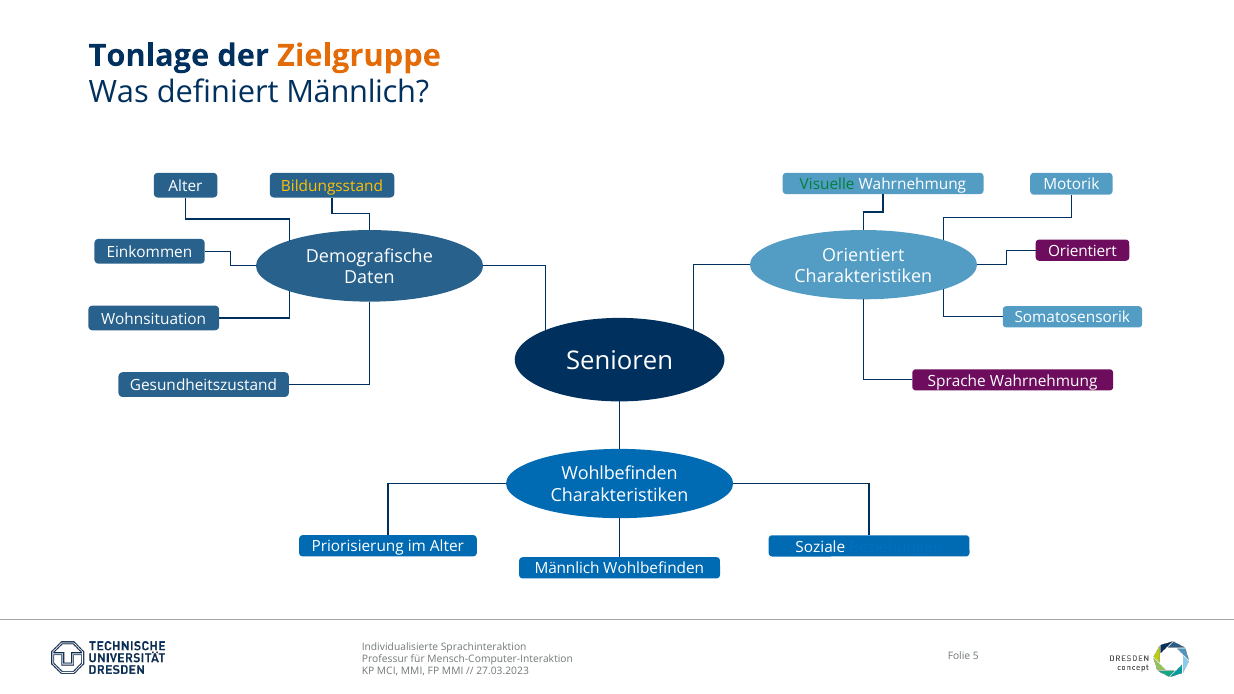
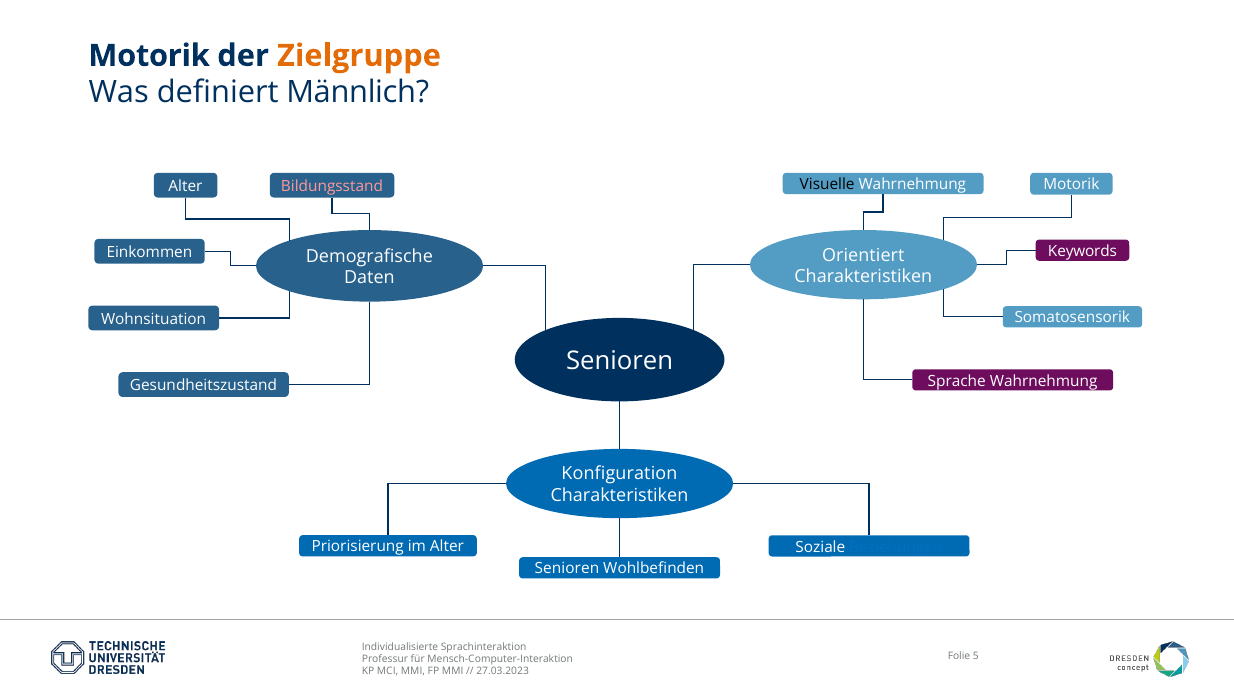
Tonlage: Tonlage -> Motorik (149, 56)
Visuelle colour: green -> black (827, 185)
Bildungsstand colour: yellow -> pink (332, 186)
Orientiert: Orientiert -> Keywords (1082, 251)
Wohlbefinden: Wohlbefinden -> Konfiguration (619, 474)
Männlich: Männlich -> Senioren (567, 569)
